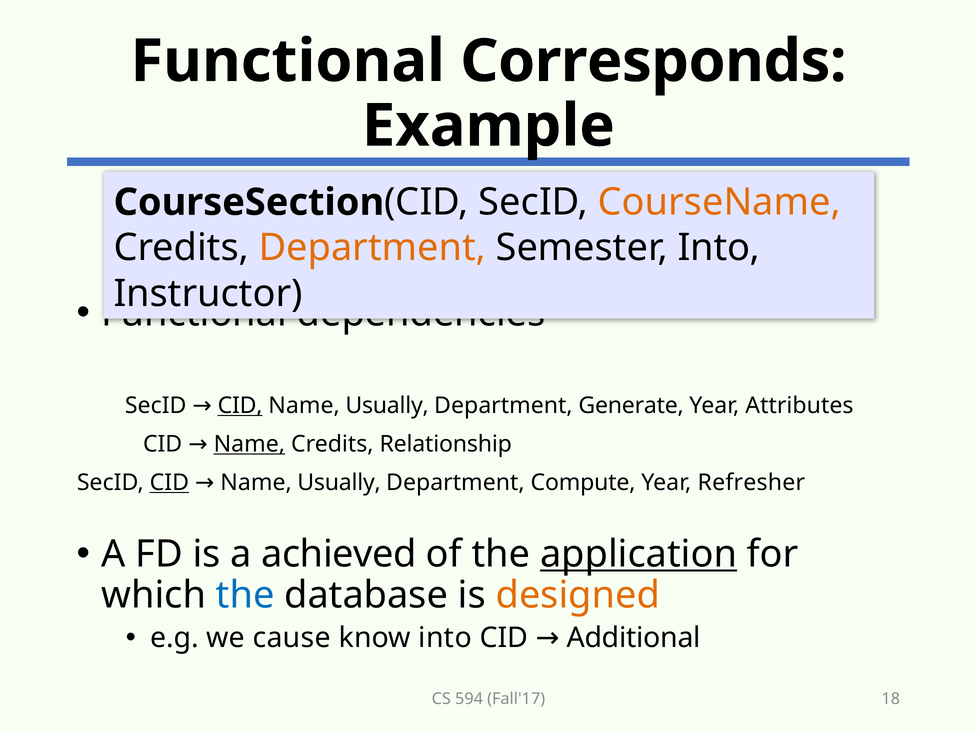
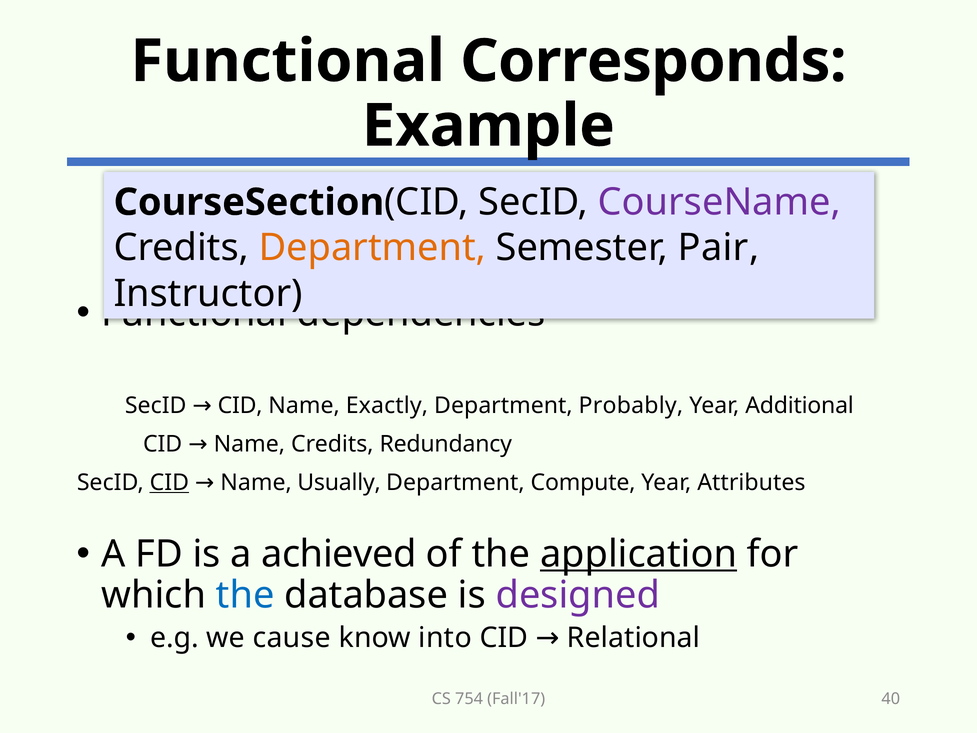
CourseName colour: orange -> purple (719, 202)
Semester Into: Into -> Pair (718, 248)
CID underline: present -> none (240, 405)
Usually: Usually -> Exactly (387, 405)
Generate: Generate -> Probably (631, 405)
Attributes: Attributes -> Additional (800, 405)
Name underline: present -> none (249, 444)
Relationship: Relationship -> Redundancy (446, 444)
Refresher: Refresher -> Attributes (751, 482)
designed colour: orange -> purple (578, 595)
Additional: Additional -> Relational (634, 638)
594: 594 -> 754 (469, 698)
18: 18 -> 40 (891, 698)
